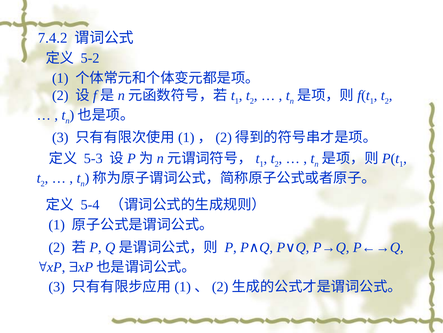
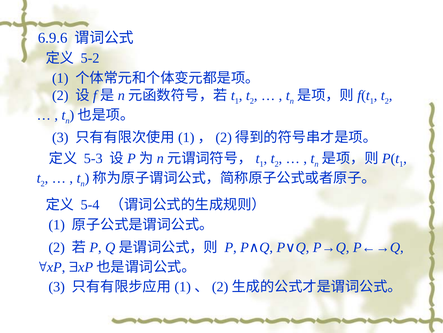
7.4.2: 7.4.2 -> 6.9.6 (53, 38)
